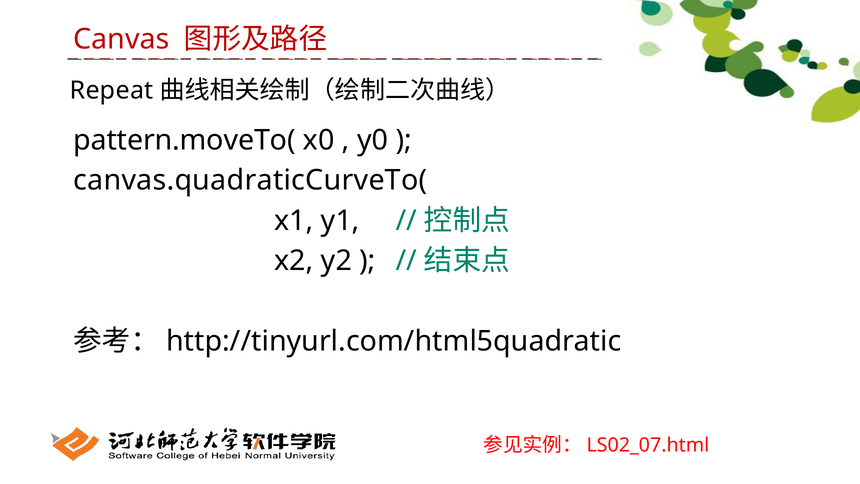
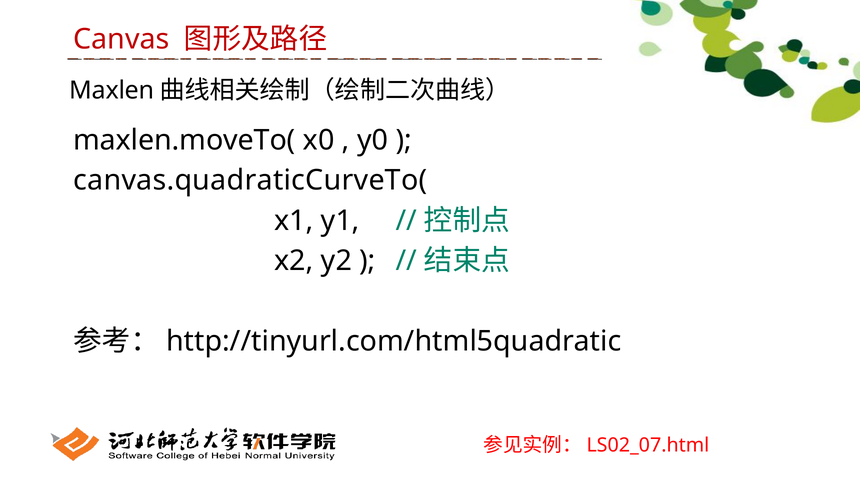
Repeat: Repeat -> Maxlen (112, 91)
pattern.moveTo(: pattern.moveTo( -> maxlen.moveTo( (184, 140)
